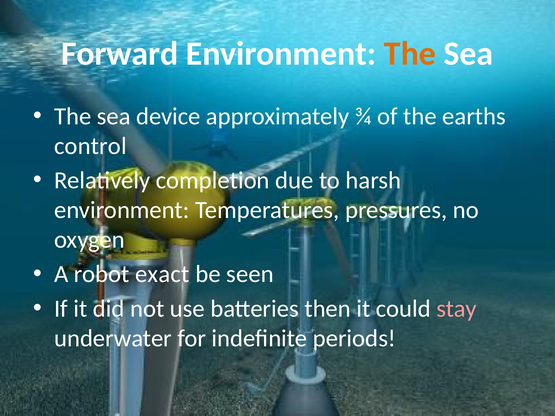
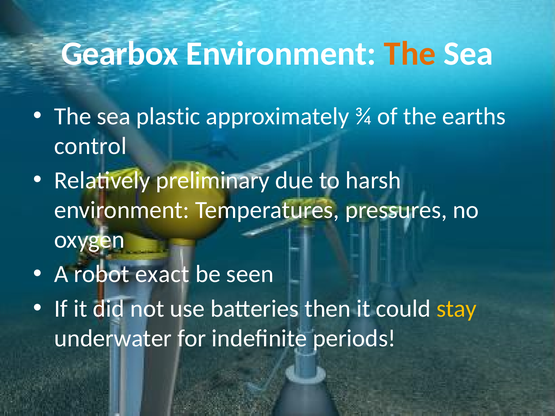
Forward: Forward -> Gearbox (120, 54)
device: device -> plastic (168, 116)
completion: completion -> preliminary (213, 181)
stay colour: pink -> yellow (456, 309)
